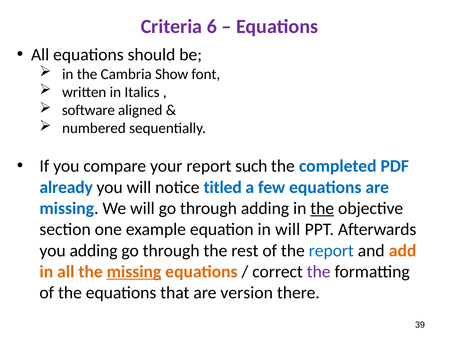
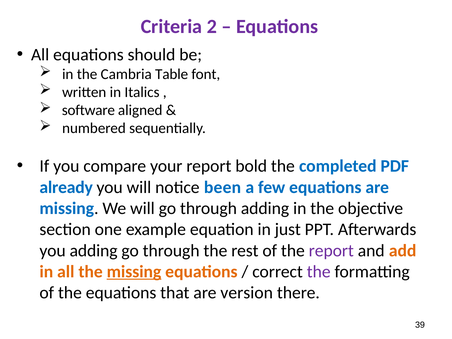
6: 6 -> 2 (212, 27)
Show: Show -> Table (172, 74)
such: such -> bold (251, 166)
titled: titled -> been (222, 187)
the underline: present -> none (322, 208)
in will: will -> just (288, 229)
report colour: blue -> purple (331, 251)
